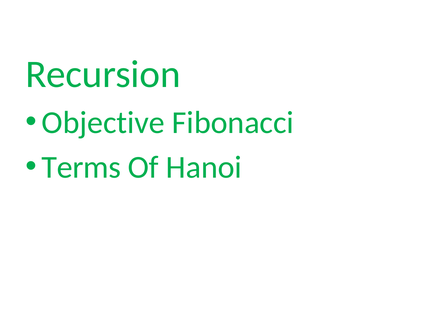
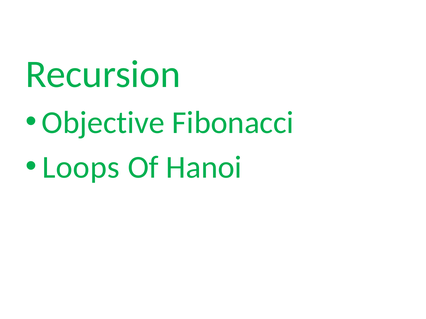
Terms: Terms -> Loops (81, 168)
